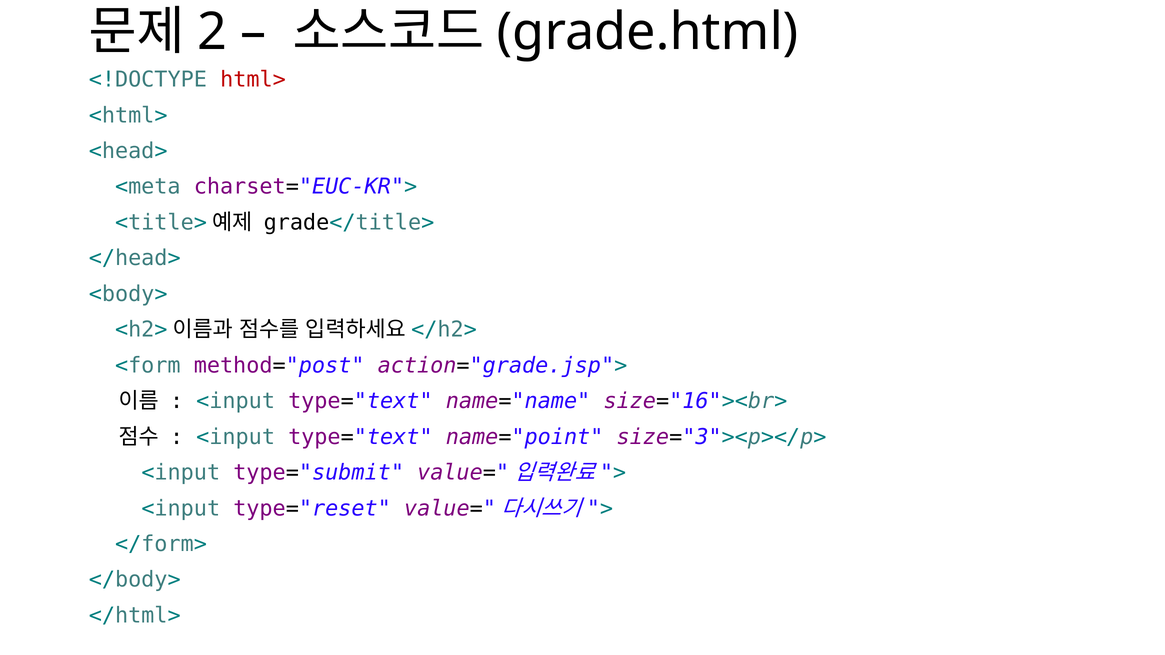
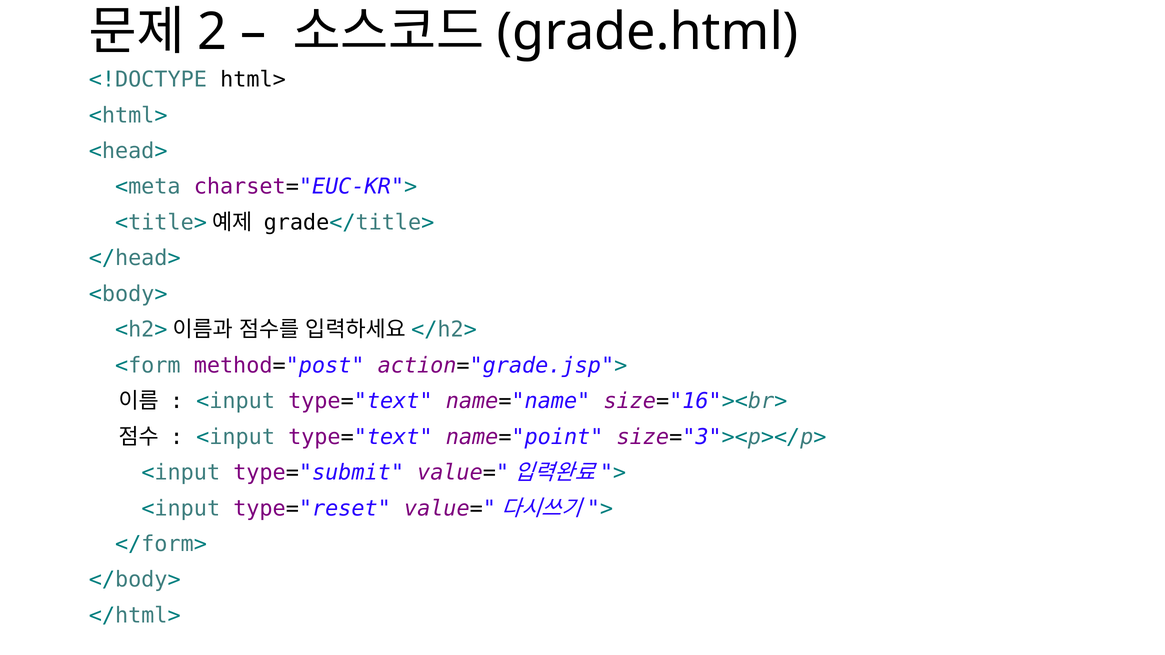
html> colour: red -> black (253, 80)
